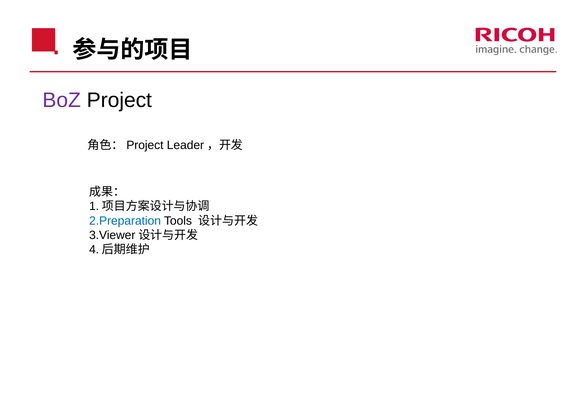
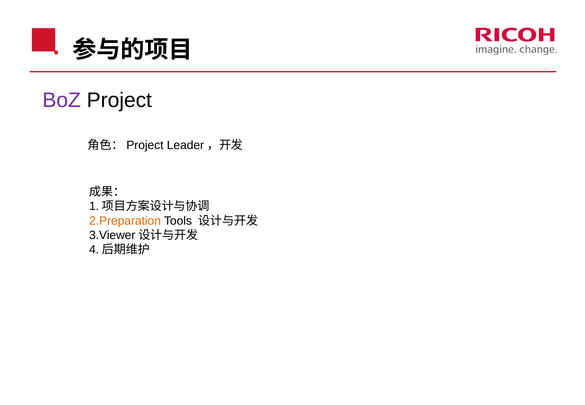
2.Preparation colour: blue -> orange (125, 221)
